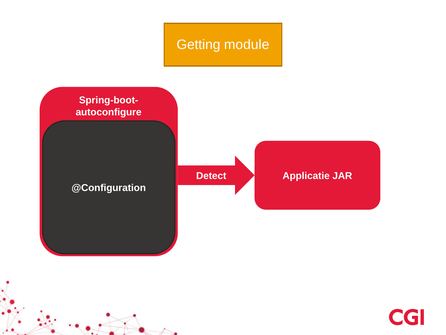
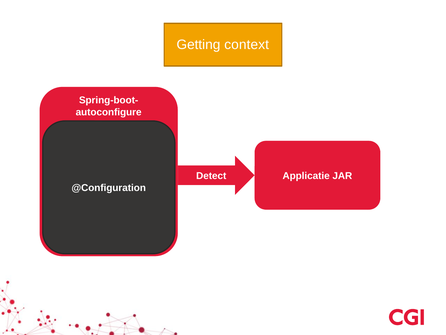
module: module -> context (247, 44)
